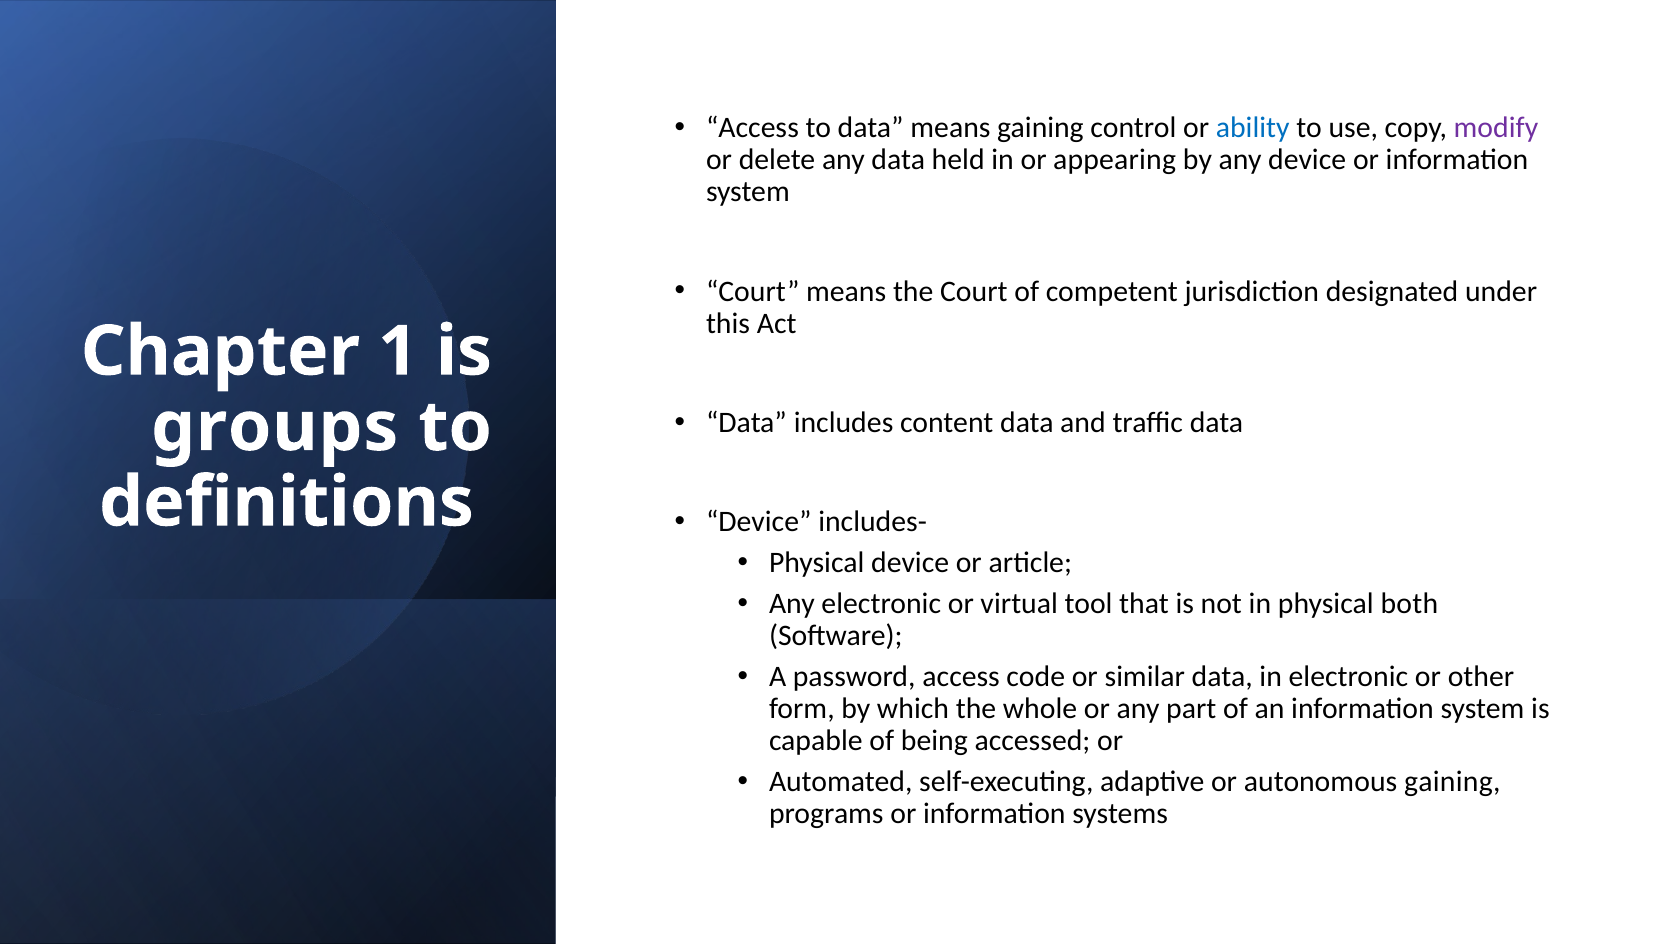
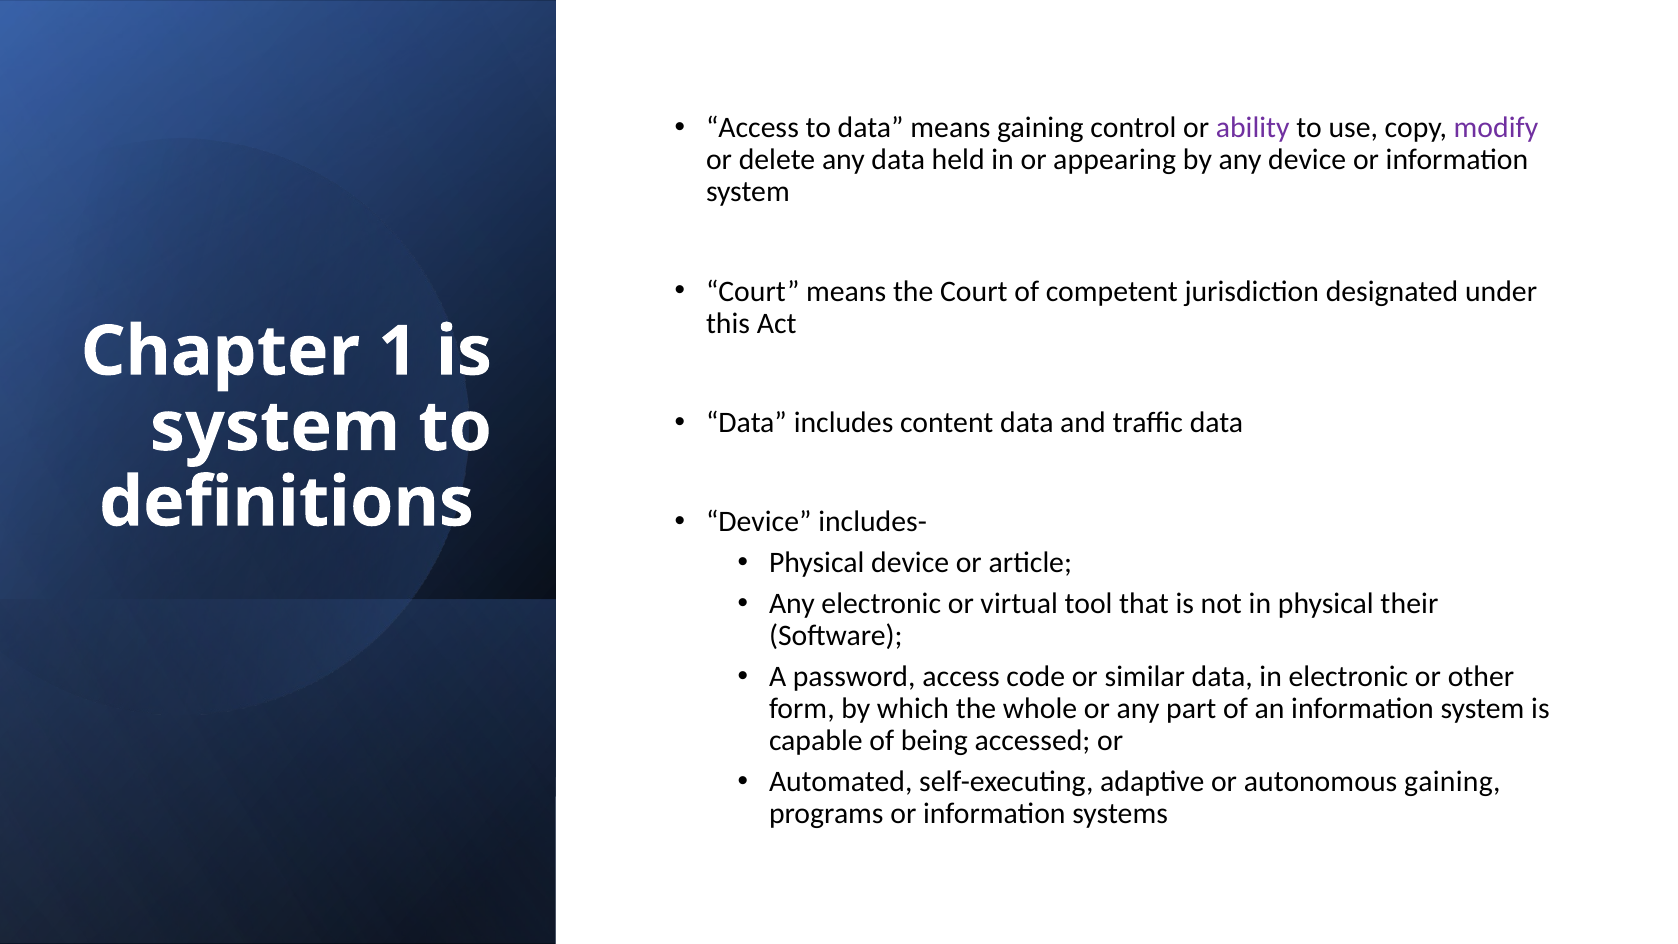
ability colour: blue -> purple (1253, 128)
groups: groups -> system (275, 427)
both: both -> their (1409, 604)
